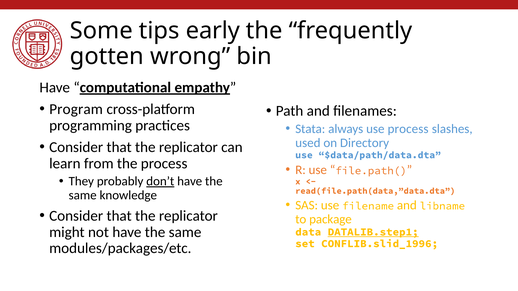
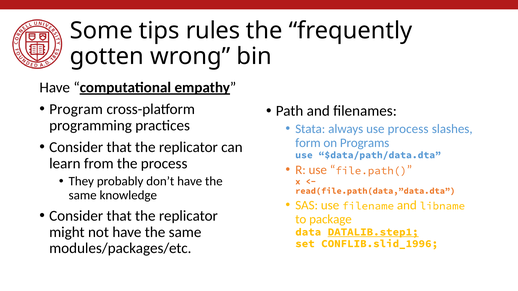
early: early -> rules (213, 31)
used: used -> form (308, 143)
Directory: Directory -> Programs (365, 143)
don’t underline: present -> none (160, 182)
